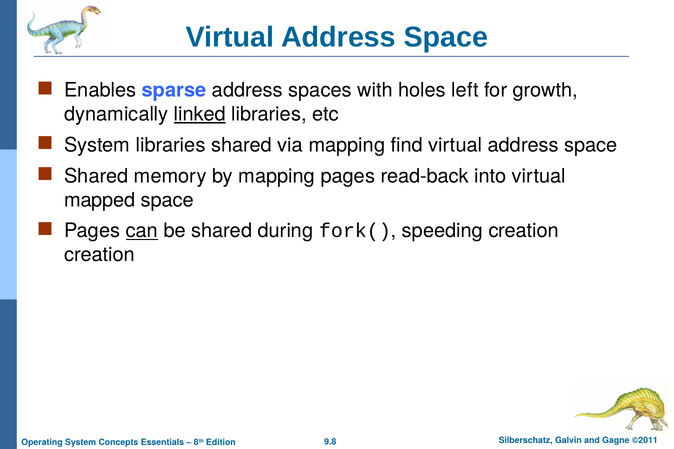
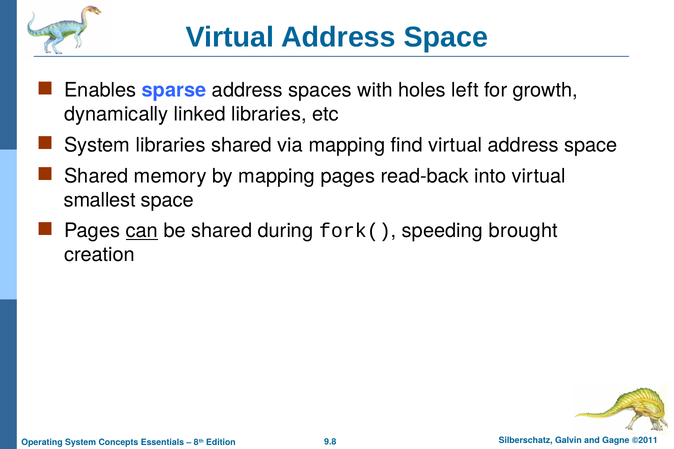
linked underline: present -> none (200, 114)
mapped: mapped -> smallest (100, 200)
speeding creation: creation -> brought (523, 231)
